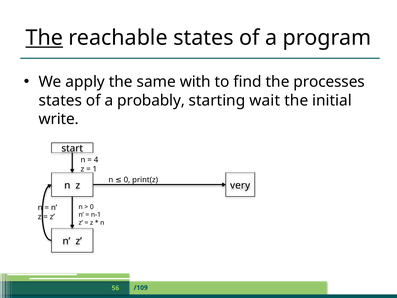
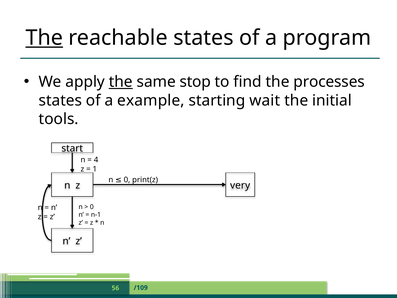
the underline: none -> present (121, 82)
with: with -> stop (195, 82)
probably: probably -> example (151, 100)
write: write -> tools (59, 119)
